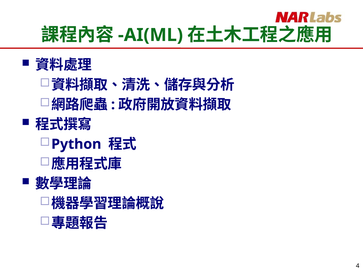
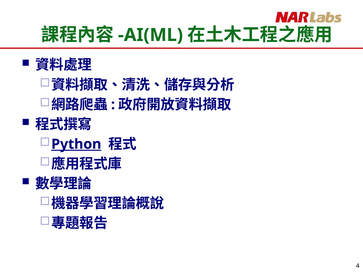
Python underline: none -> present (76, 144)
